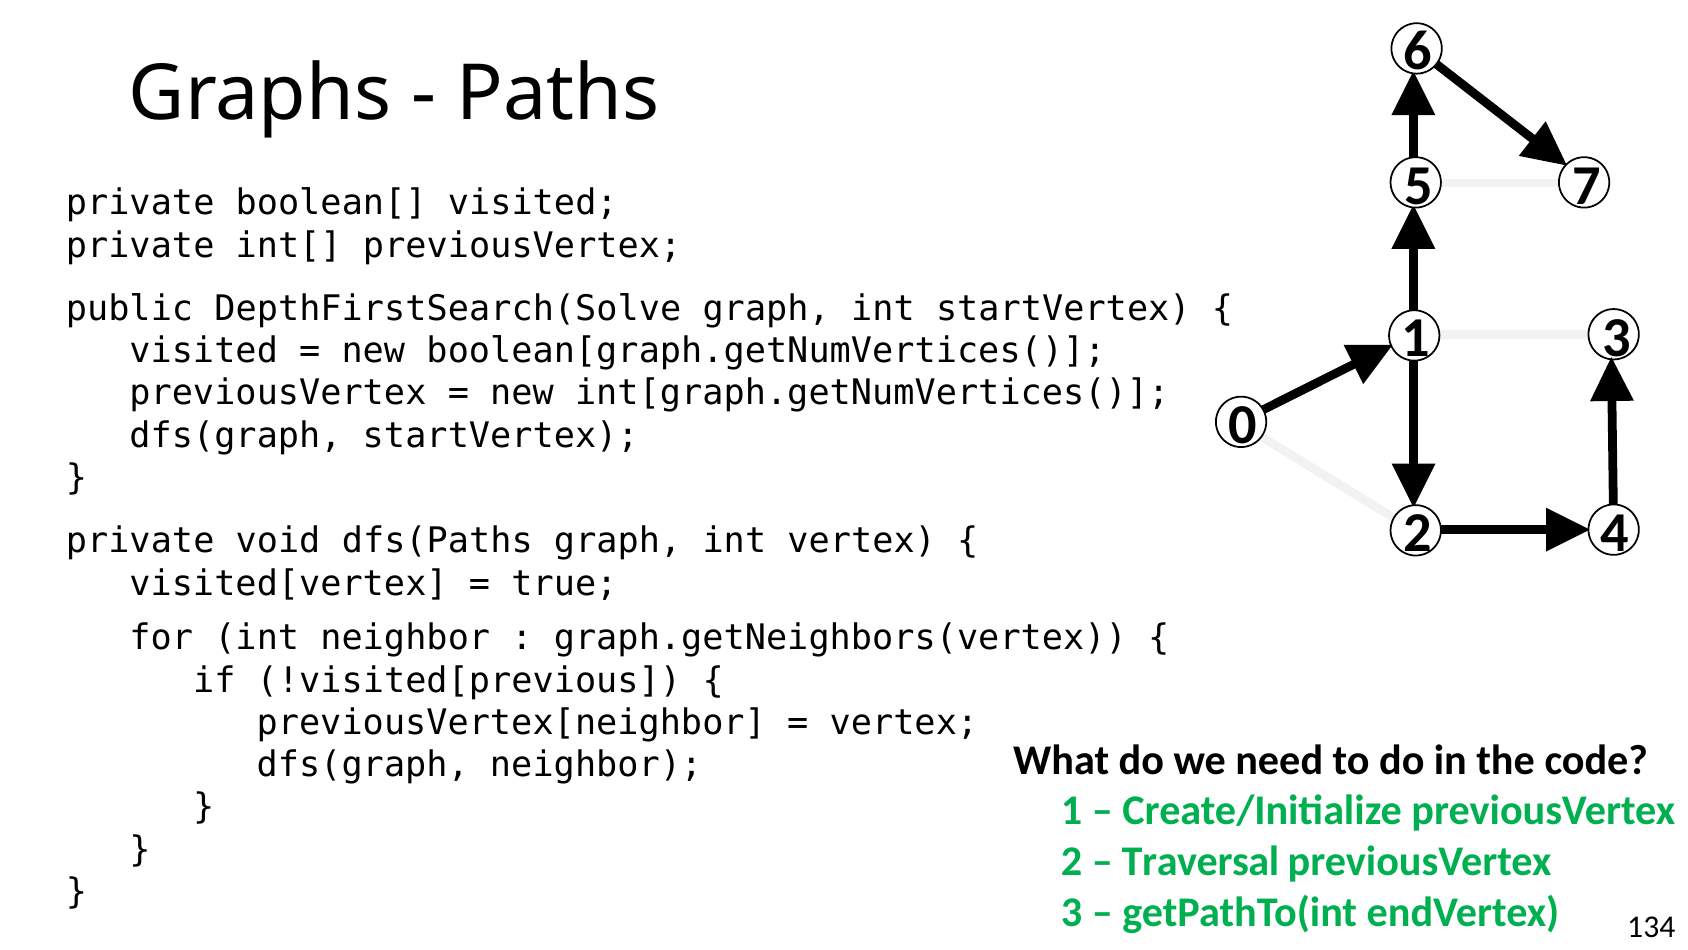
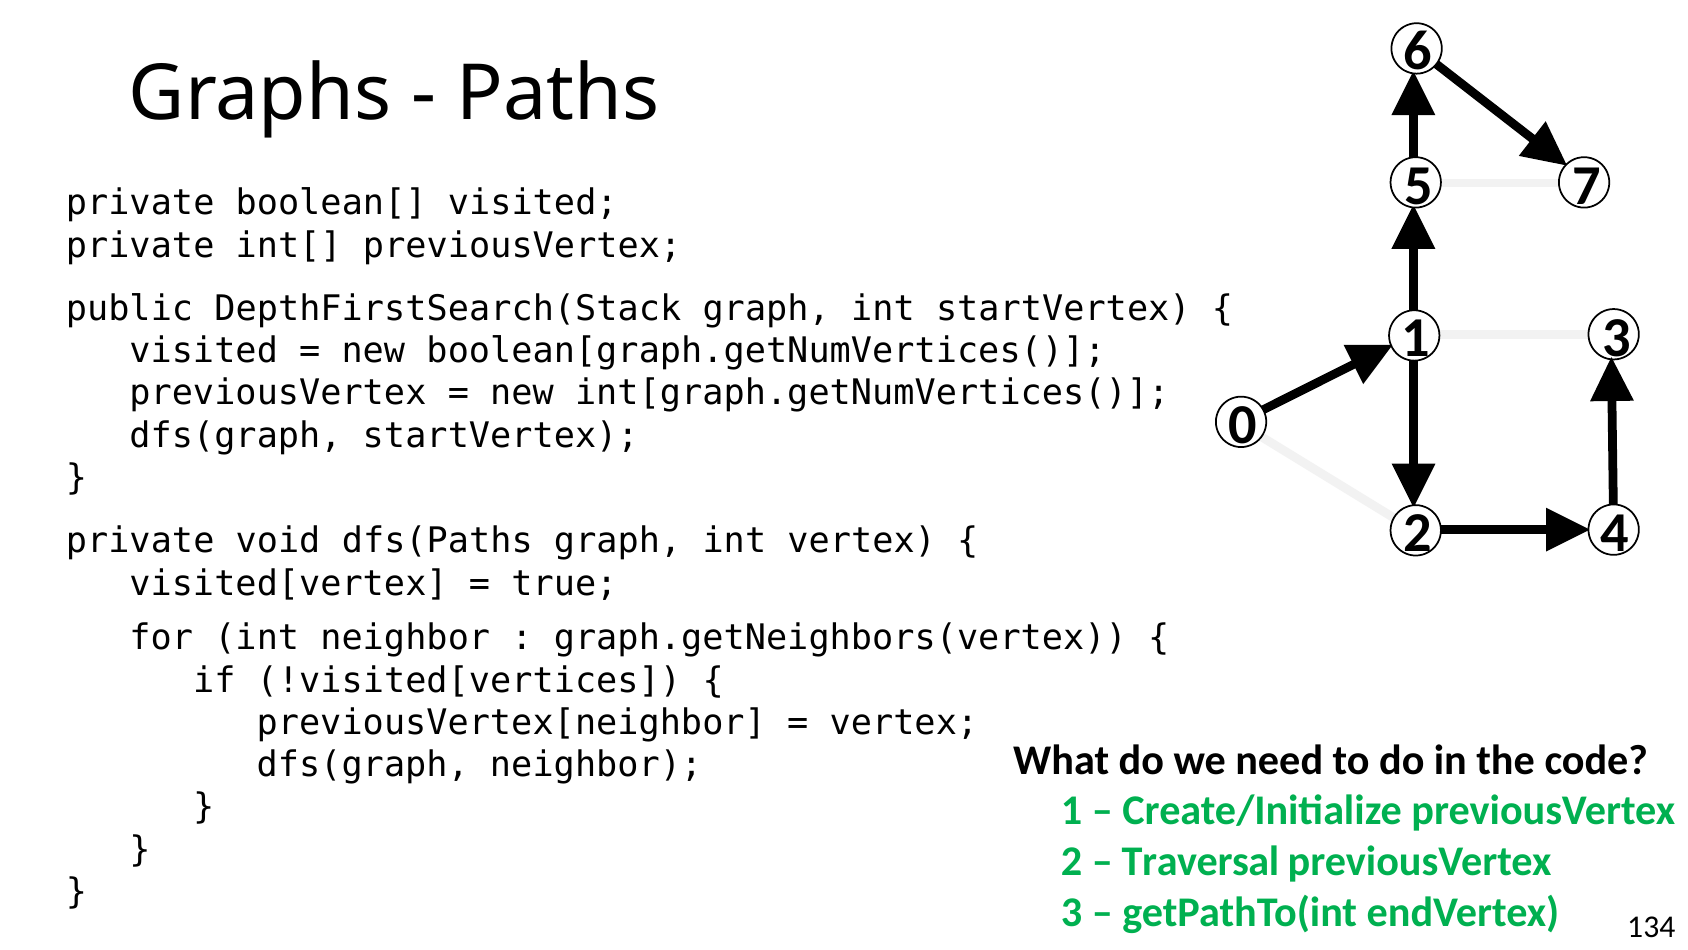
DepthFirstSearch(Solve: DepthFirstSearch(Solve -> DepthFirstSearch(Stack (448, 309)
!visited[previous: !visited[previous -> !visited[vertices (469, 680)
